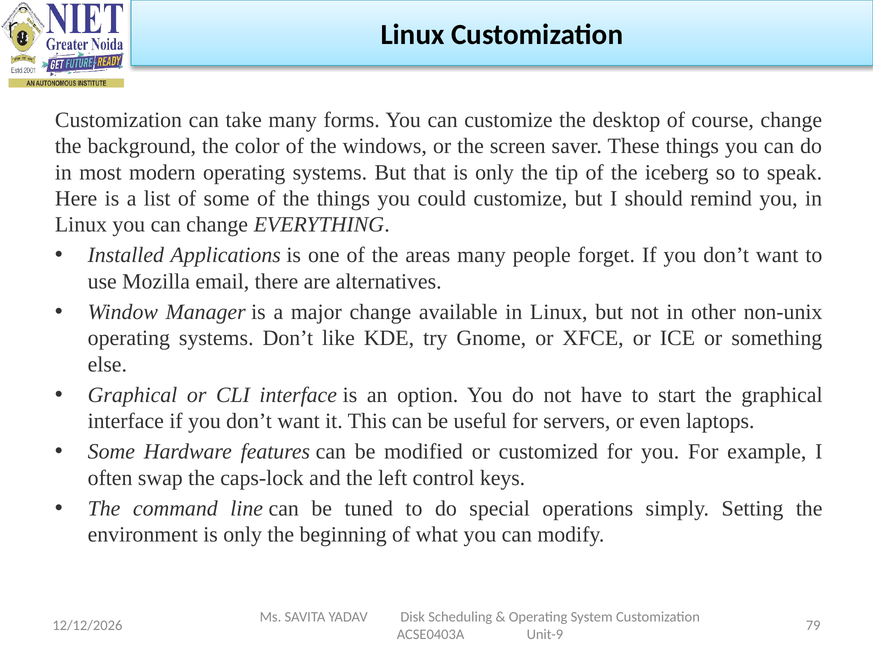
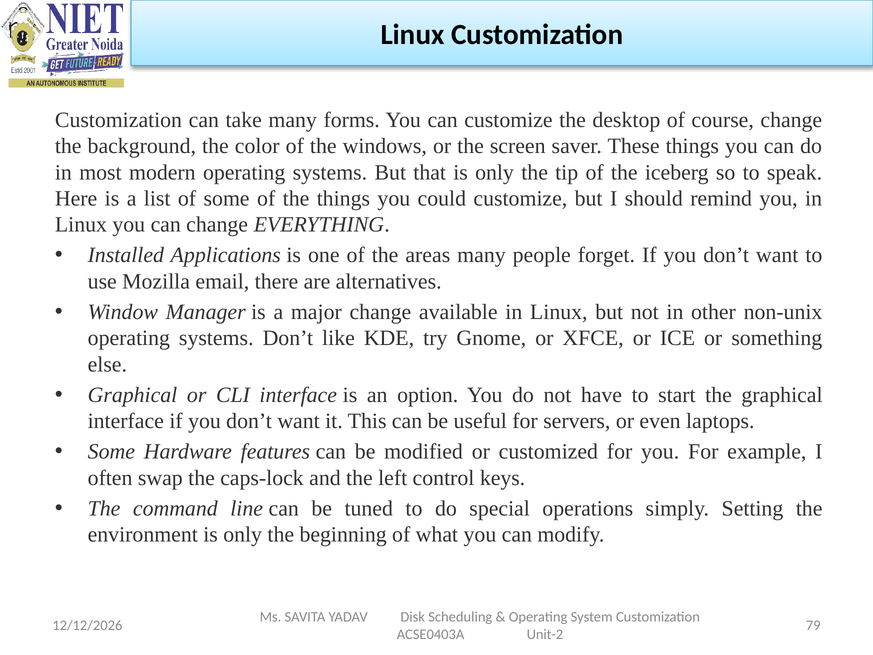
Unit-9: Unit-9 -> Unit-2 (545, 634)
